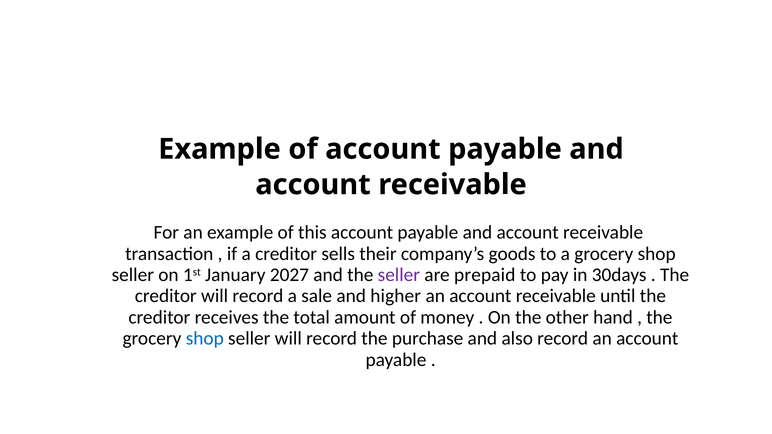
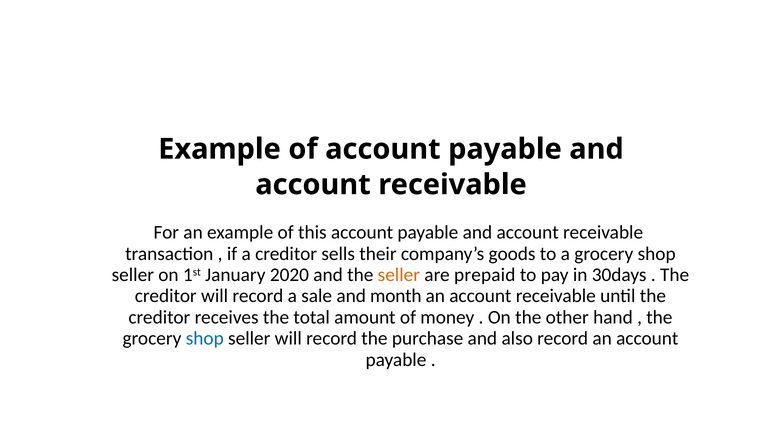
2027: 2027 -> 2020 (289, 275)
seller colour: purple -> orange (399, 275)
higher: higher -> month (396, 296)
